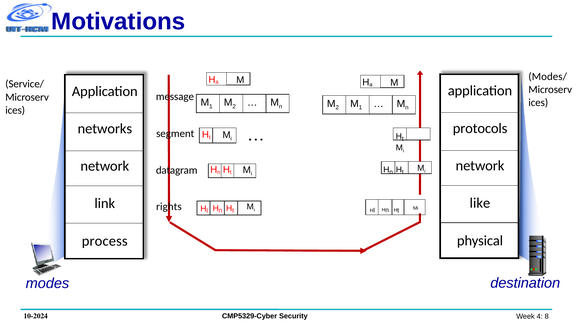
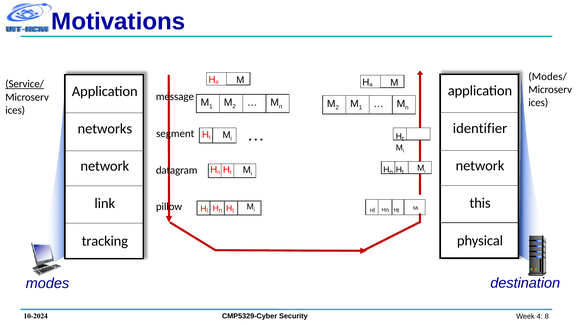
Service/ underline: none -> present (25, 84)
protocols: protocols -> identifier (480, 128)
like: like -> this (480, 203)
rights: rights -> pillow (169, 207)
process: process -> tracking (105, 241)
